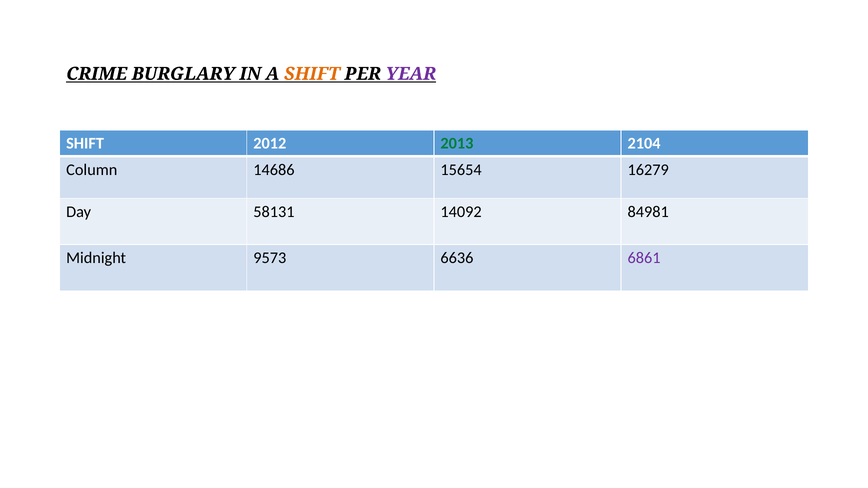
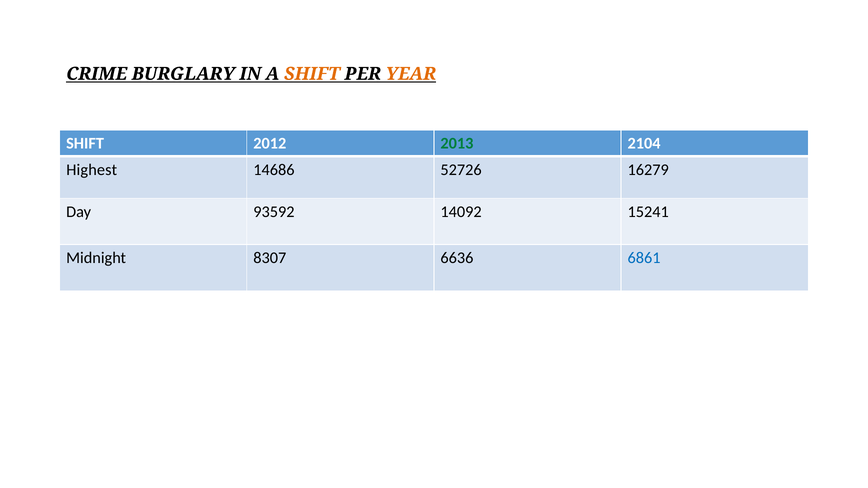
YEAR colour: purple -> orange (411, 74)
Column: Column -> Highest (92, 170)
15654: 15654 -> 52726 (461, 170)
58131: 58131 -> 93592 (274, 212)
84981: 84981 -> 15241 (648, 212)
9573: 9573 -> 8307 (270, 258)
6861 colour: purple -> blue (644, 258)
